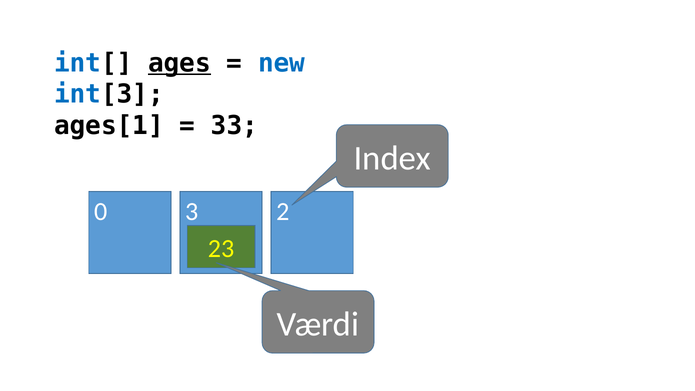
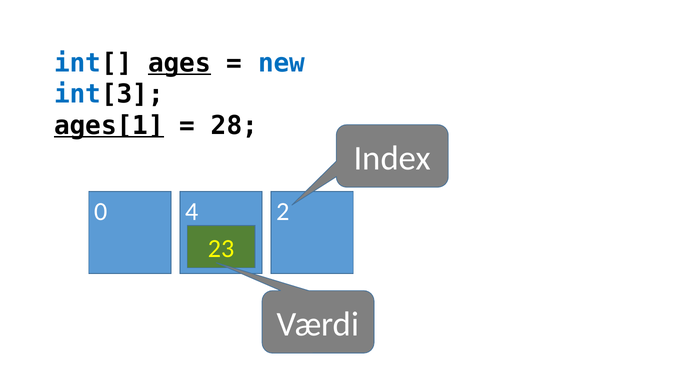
ages[1 underline: none -> present (109, 126)
33: 33 -> 28 (234, 126)
3: 3 -> 4 (192, 211)
